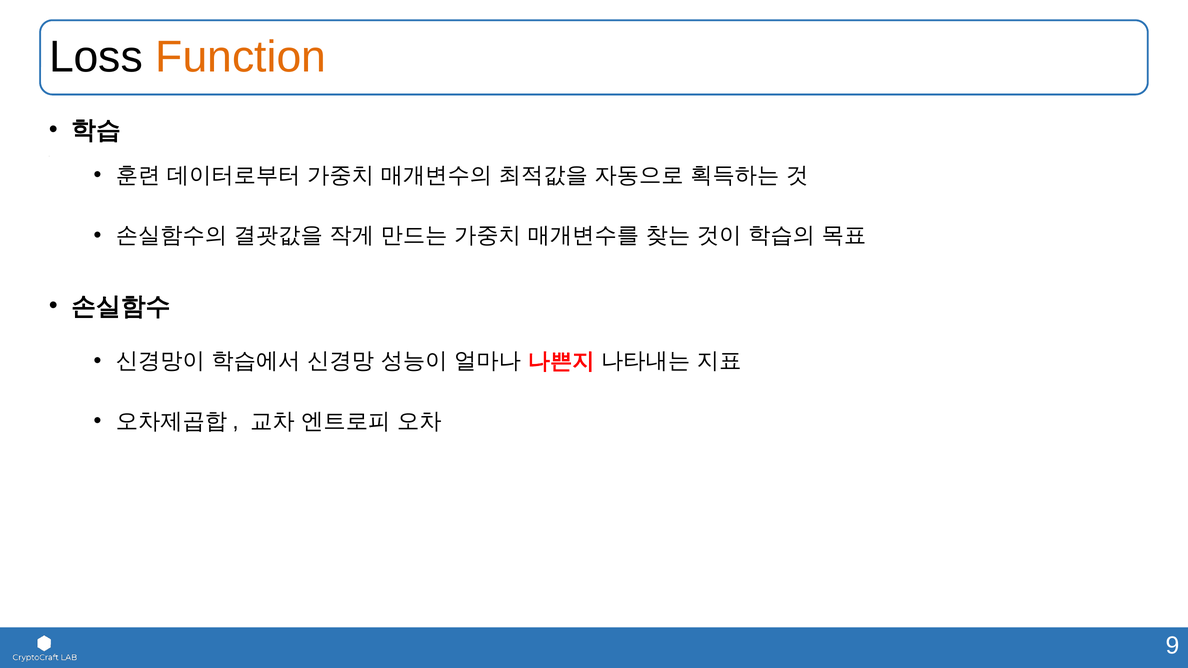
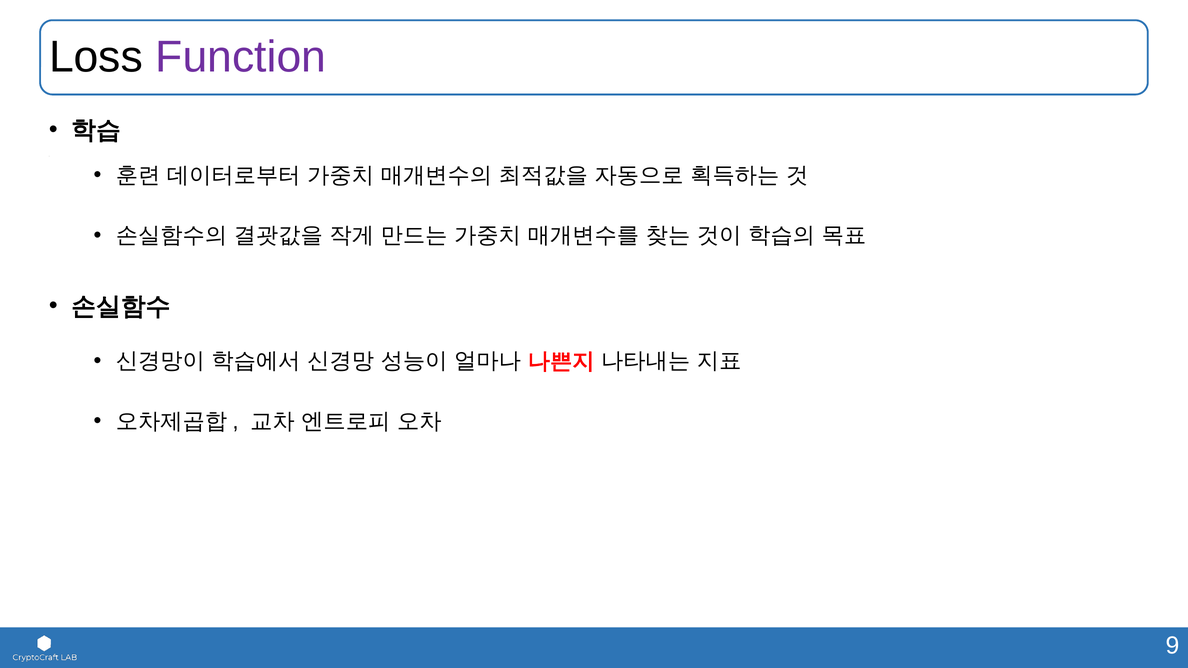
Function colour: orange -> purple (241, 57)
